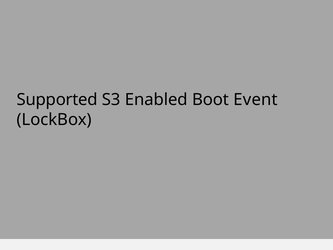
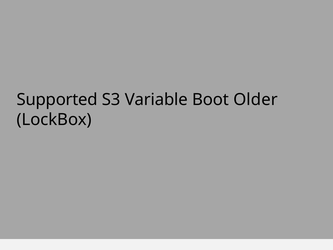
Enabled: Enabled -> Variable (156, 99)
Event: Event -> Older (256, 99)
